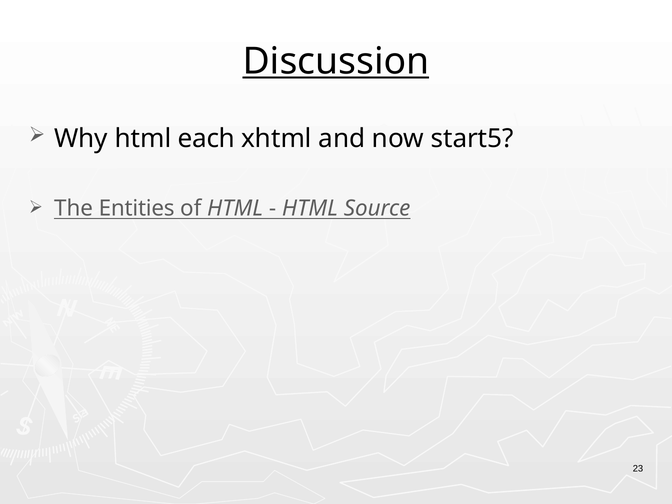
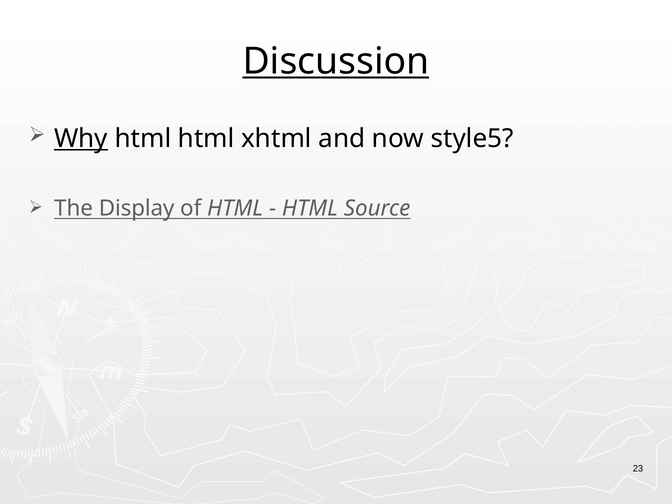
Why underline: none -> present (81, 138)
html each: each -> html (206, 138)
start5: start5 -> style5 (472, 138)
Entities: Entities -> Display (137, 208)
